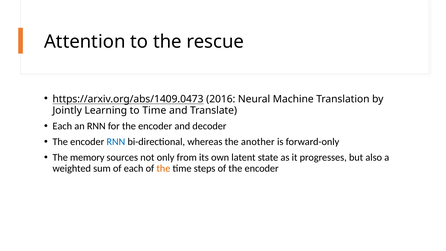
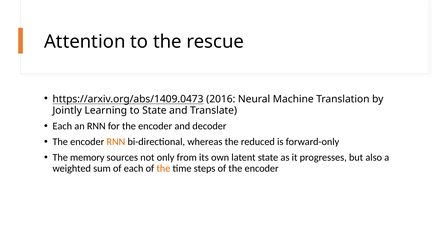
to Time: Time -> State (154, 110)
RNN colour: blue -> orange (116, 142)
another: another -> reduced (258, 142)
